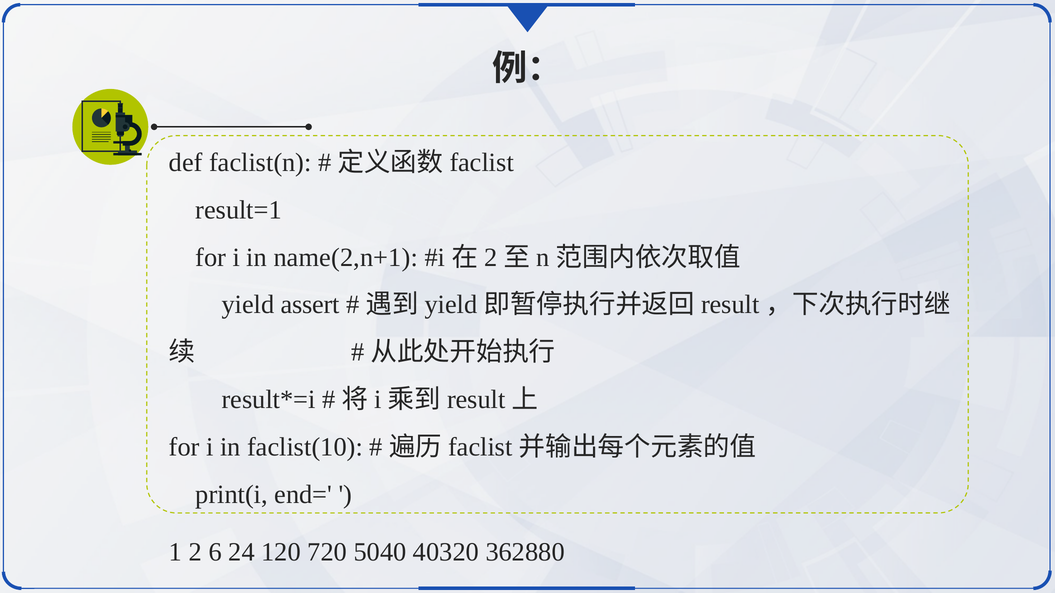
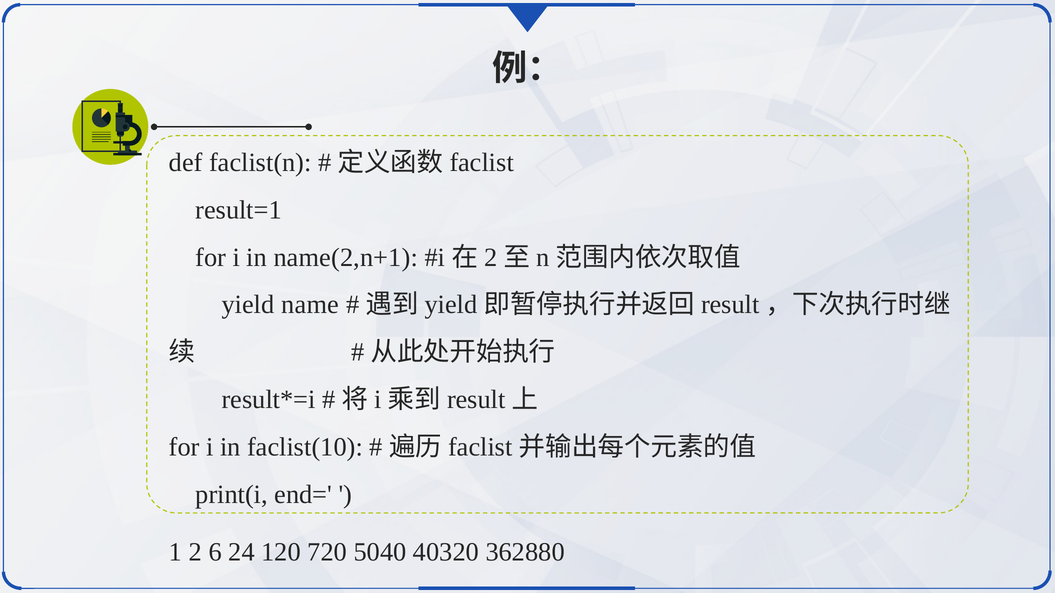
assert: assert -> name (310, 305)
